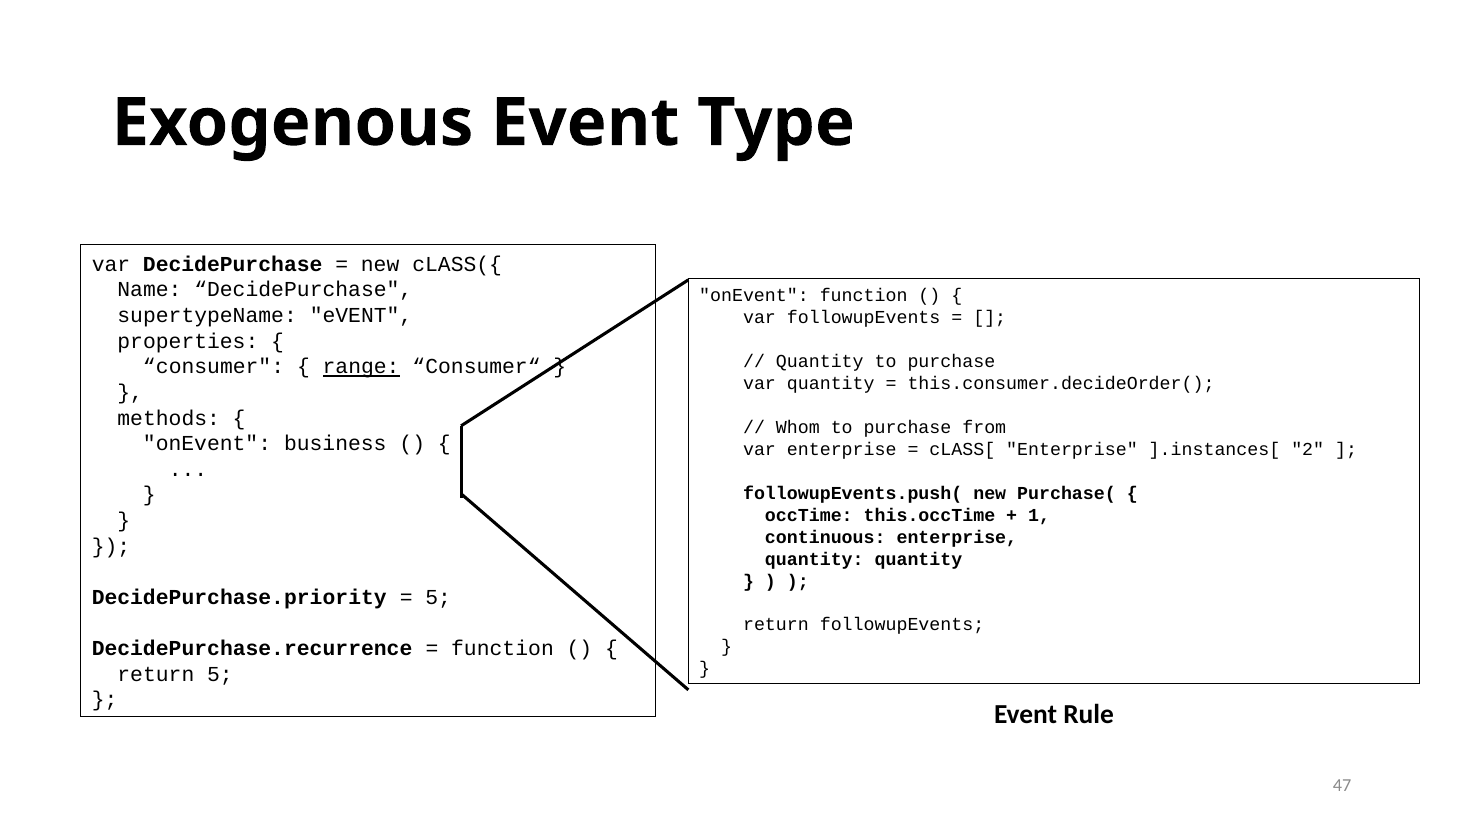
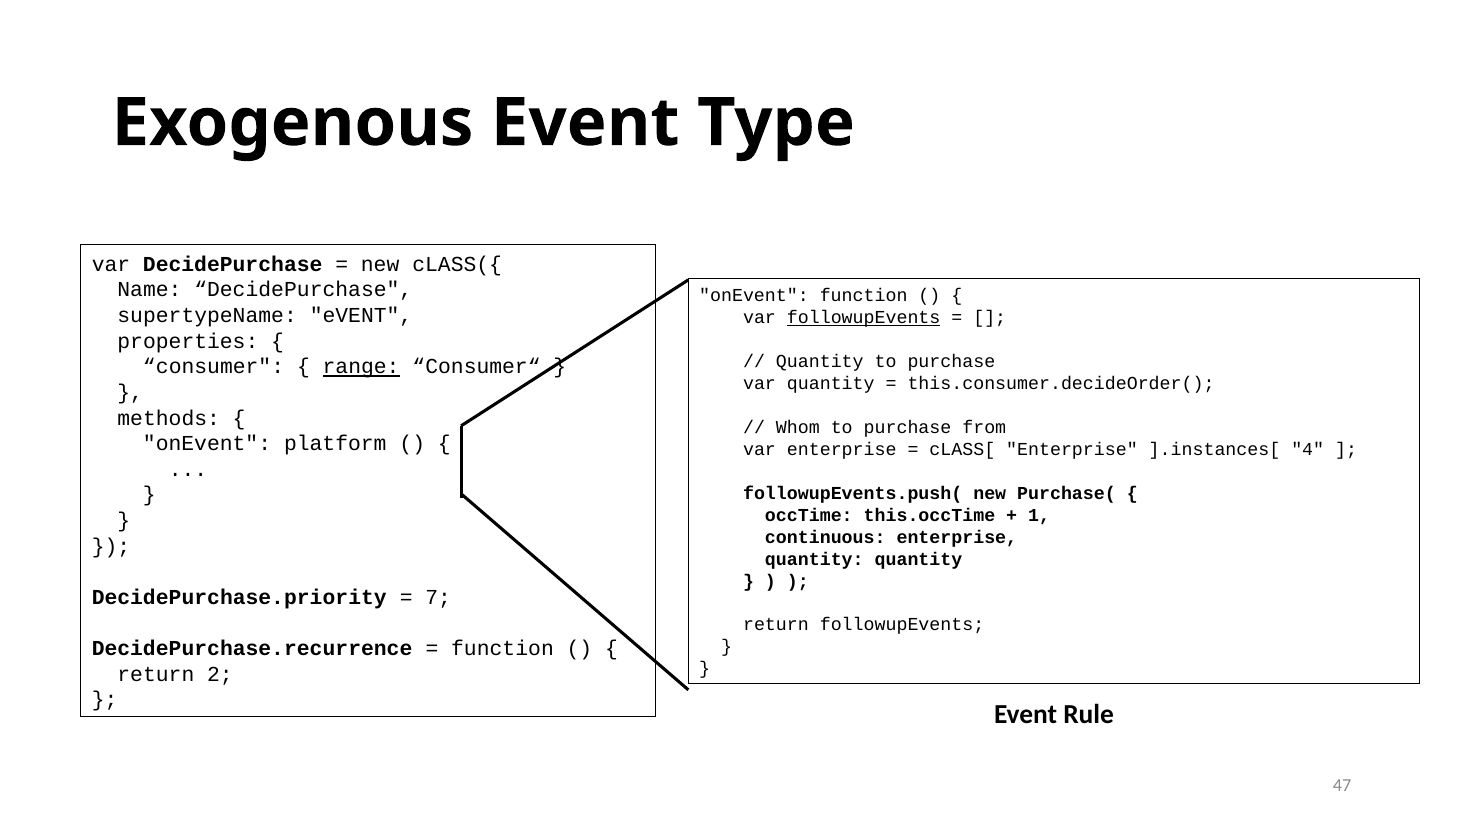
followupEvents underline: none -> present (864, 318)
business: business -> platform (335, 444)
2: 2 -> 4 (1308, 449)
5: 5 -> 7 (438, 597)
return 5: 5 -> 2 (220, 674)
